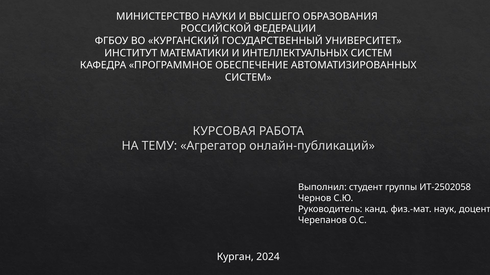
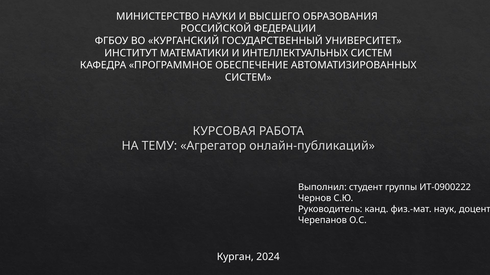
ИТ-2502058: ИТ-2502058 -> ИТ-0900222 (445, 188)
